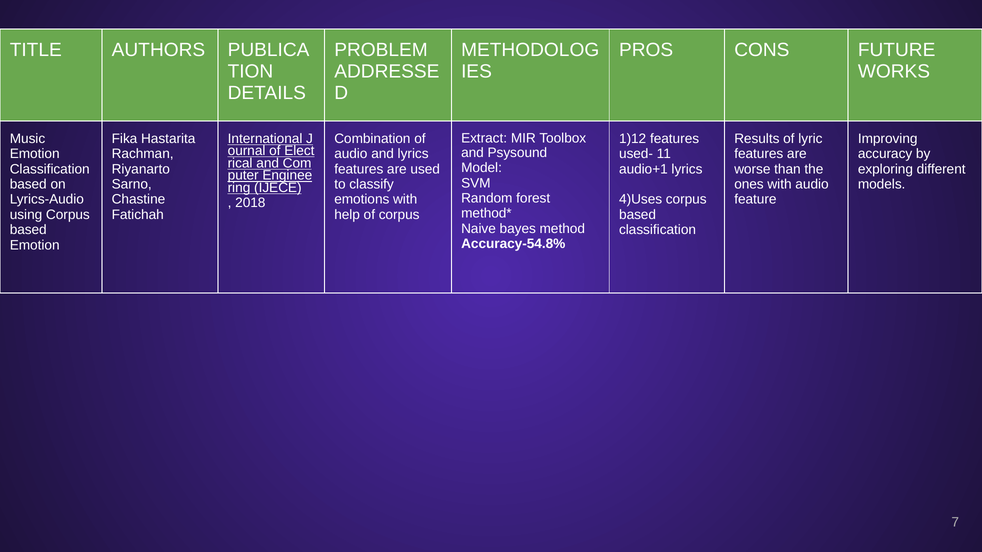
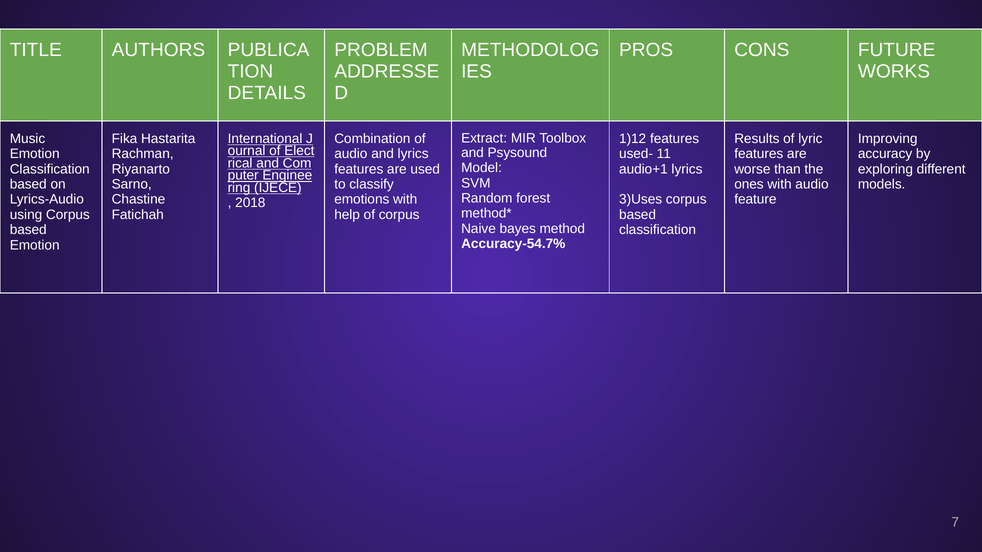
4)Uses: 4)Uses -> 3)Uses (641, 200)
Accuracy-54.8%: Accuracy-54.8% -> Accuracy-54.7% (513, 244)
